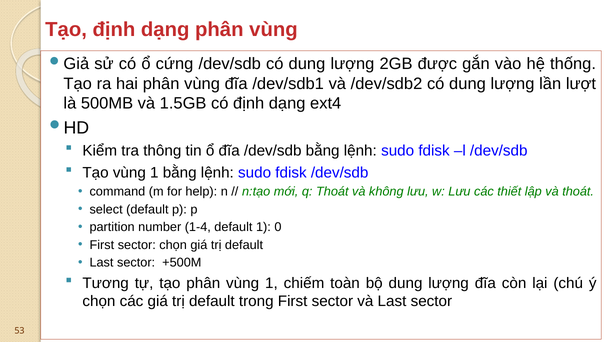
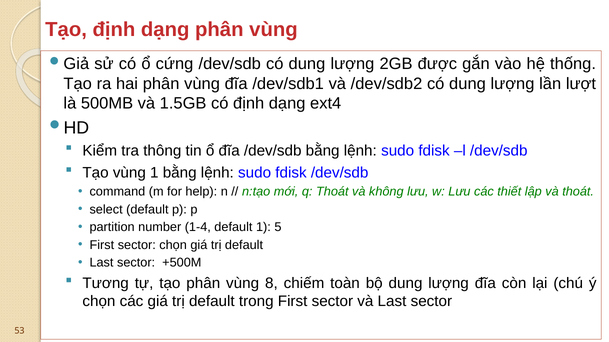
0: 0 -> 5 (278, 228)
phân vùng 1: 1 -> 8 (271, 284)
